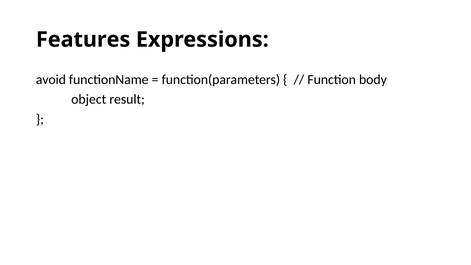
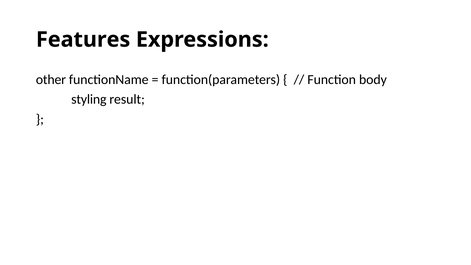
avoid: avoid -> other (51, 80)
object: object -> styling (89, 99)
